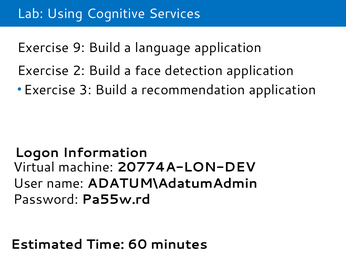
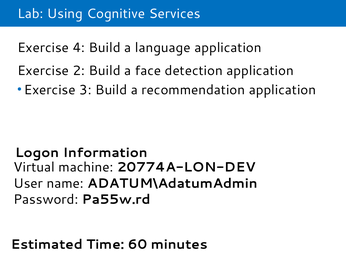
9: 9 -> 4 (79, 48)
